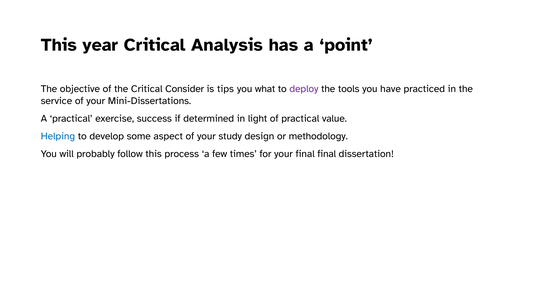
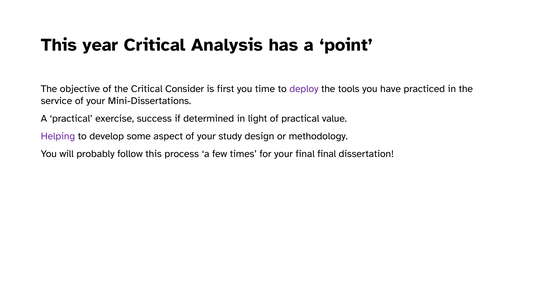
tips: tips -> first (226, 89)
what: what -> time (265, 89)
Helping colour: blue -> purple (58, 136)
